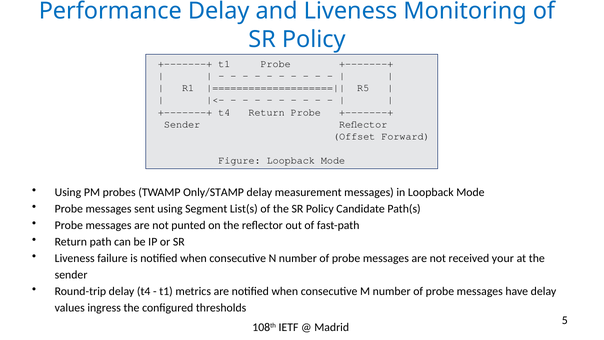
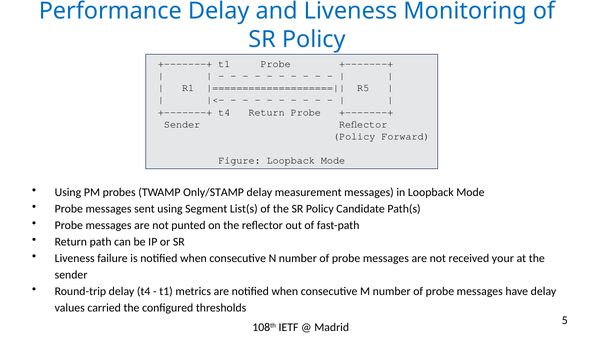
Offset: Offset -> Policy (354, 136)
ingress: ingress -> carried (104, 307)
